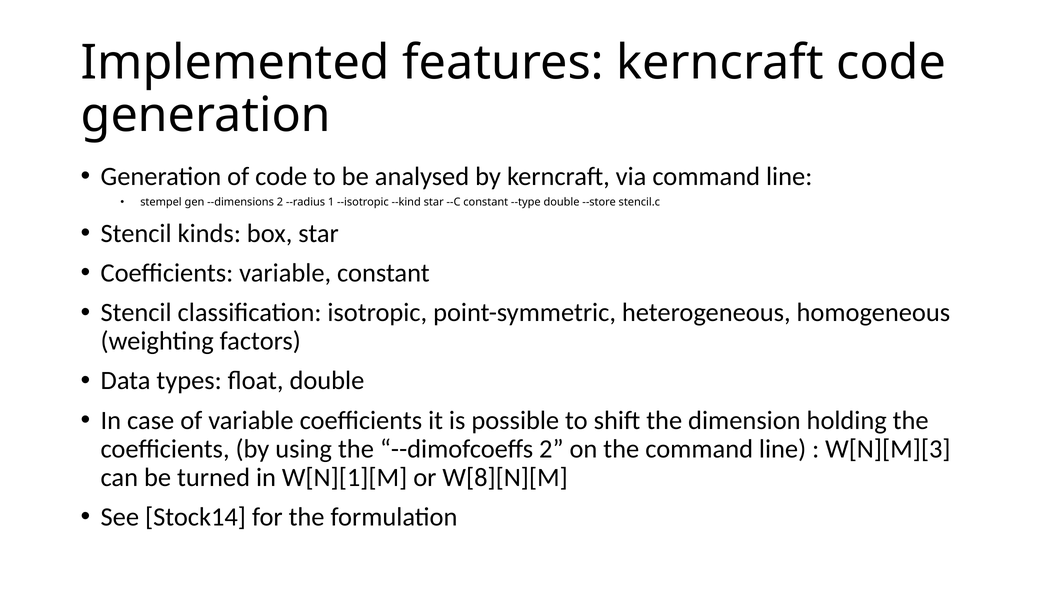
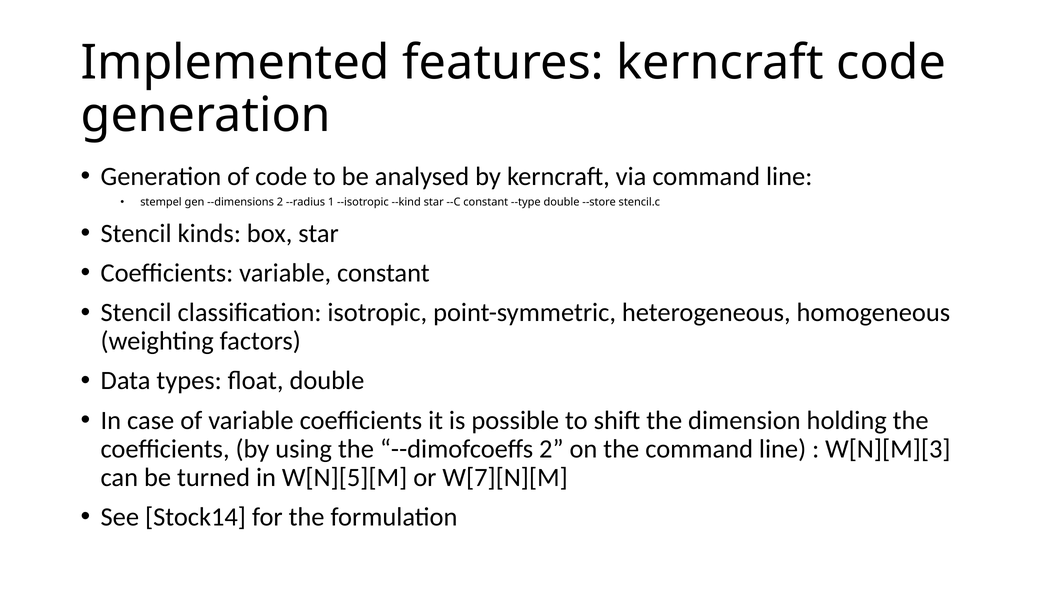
W[N][1][M: W[N][1][M -> W[N][5][M (345, 478)
W[8][N][M: W[8][N][M -> W[7][N][M (505, 478)
